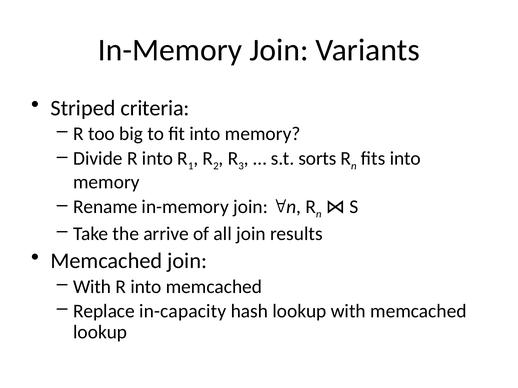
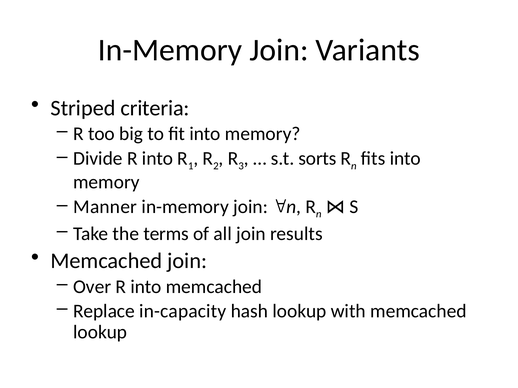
Rename: Rename -> Manner (105, 207)
arrive: arrive -> terms (166, 234)
With: With -> Over (92, 287)
